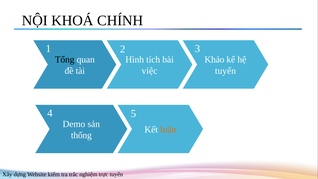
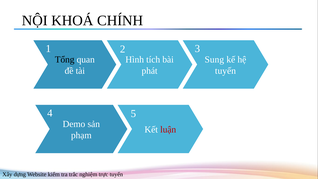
Khảo: Khảo -> Sung (214, 60)
việc: việc -> phát (150, 71)
luận colour: orange -> red (168, 130)
thống: thống -> phạm (81, 135)
